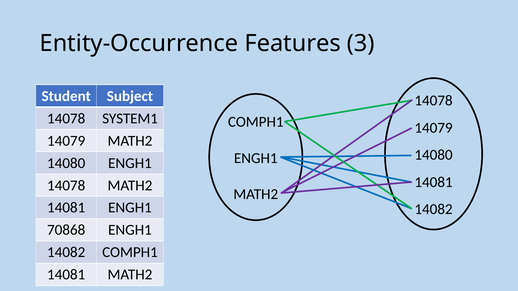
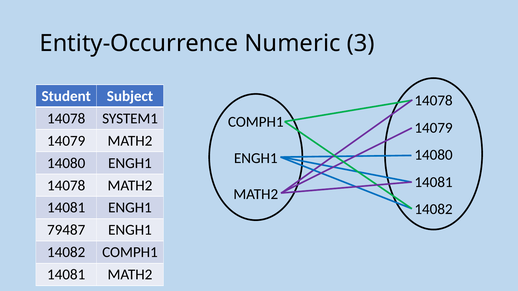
Features: Features -> Numeric (293, 44)
70868: 70868 -> 79487 (66, 230)
